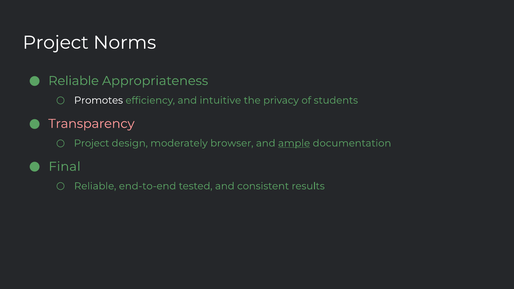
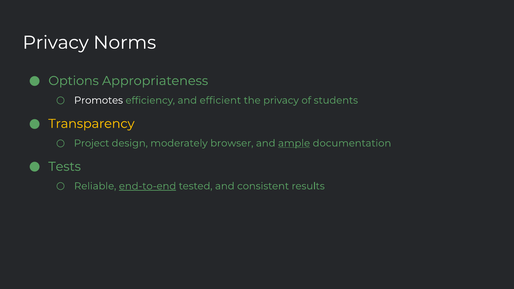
Project: Project -> Privacy (56, 43)
Reliable: Reliable -> Options (74, 81)
intuitive: intuitive -> efficient (220, 100)
Transparency colour: pink -> yellow (91, 124)
Final: Final -> Tests (65, 167)
end-to-end underline: none -> present (148, 186)
